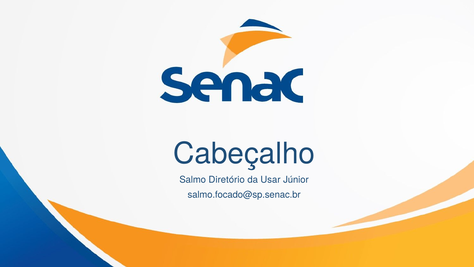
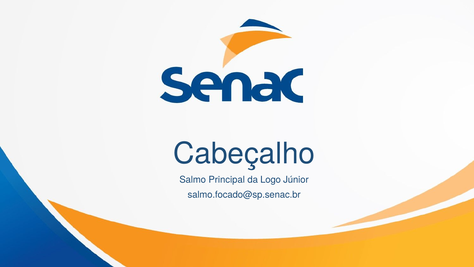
Diretório: Diretório -> Principal (227, 180)
Usar: Usar -> Logo (271, 180)
